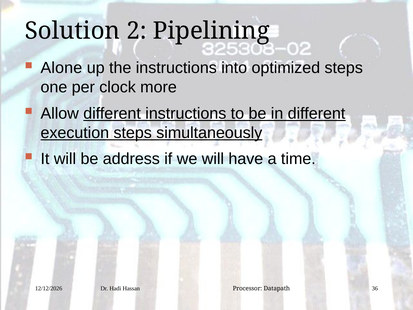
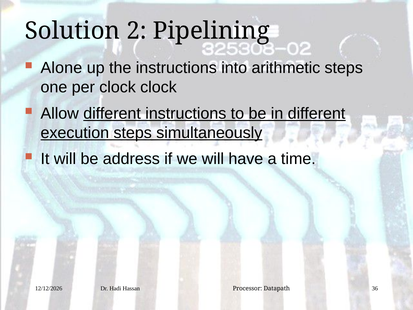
optimized: optimized -> arithmetic (286, 68)
clock more: more -> clock (158, 87)
